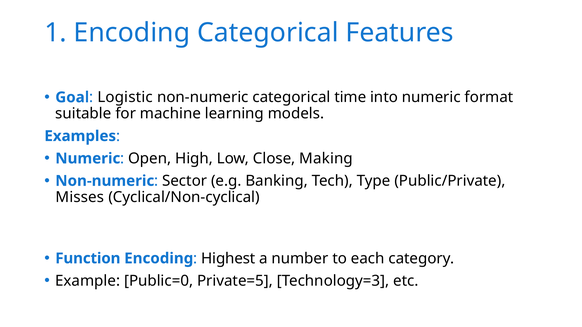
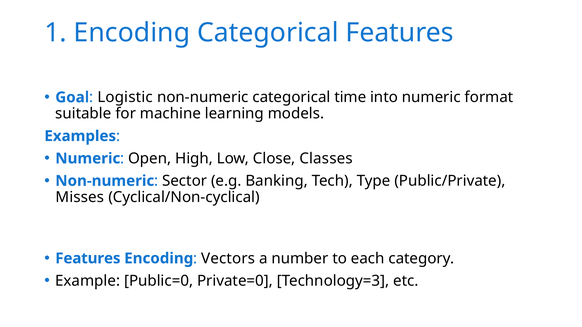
Making: Making -> Classes (326, 159)
Function: Function -> Features (88, 259)
Highest: Highest -> Vectors (228, 259)
Private=5: Private=5 -> Private=0 (235, 281)
